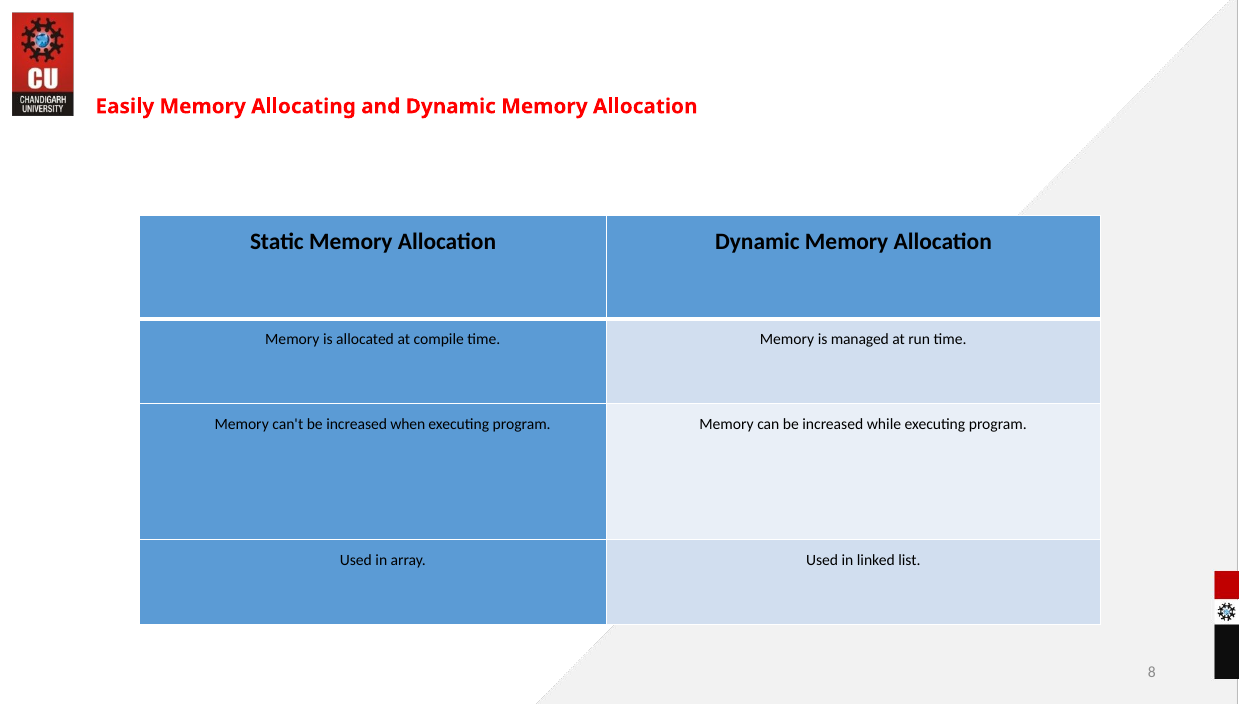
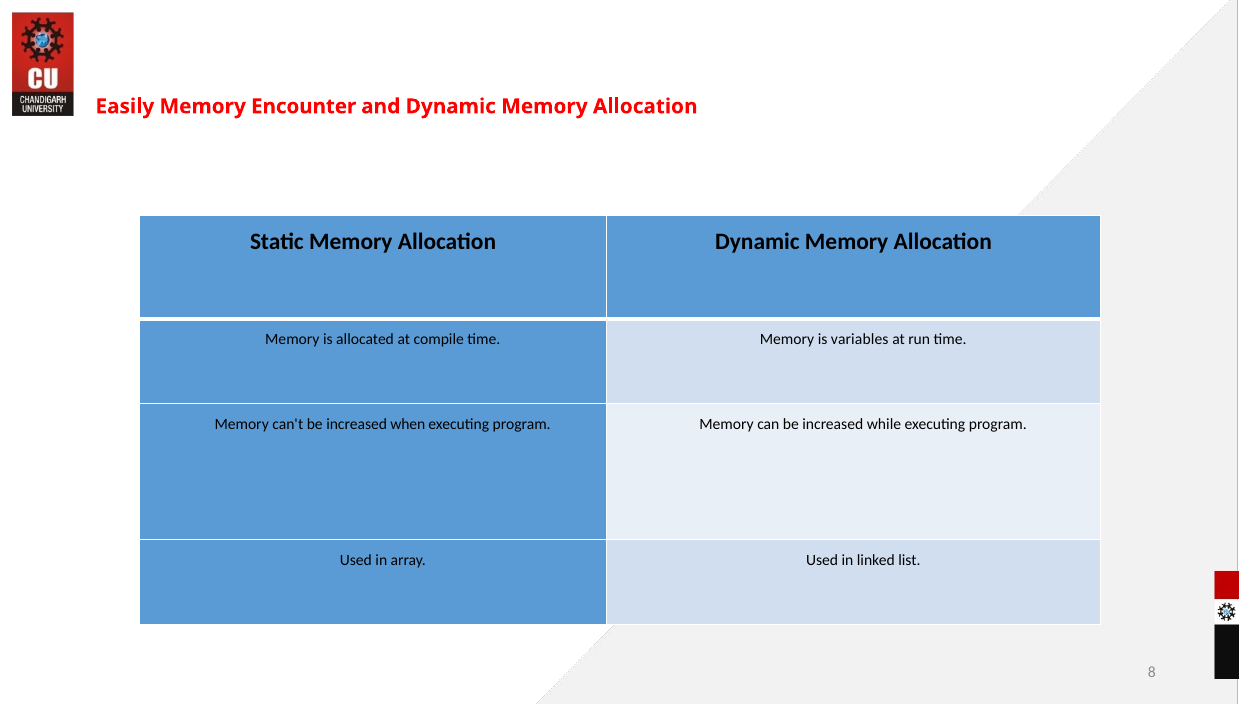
Allocating: Allocating -> Encounter (304, 106)
managed: managed -> variables (860, 340)
